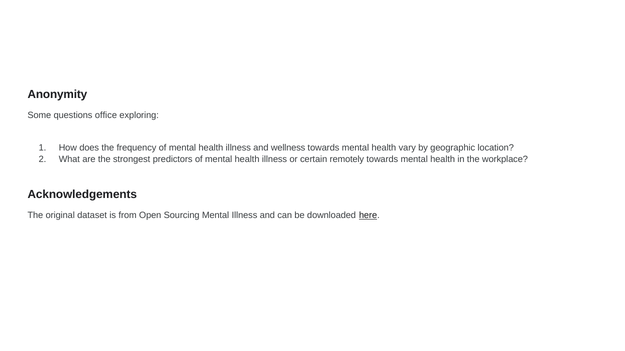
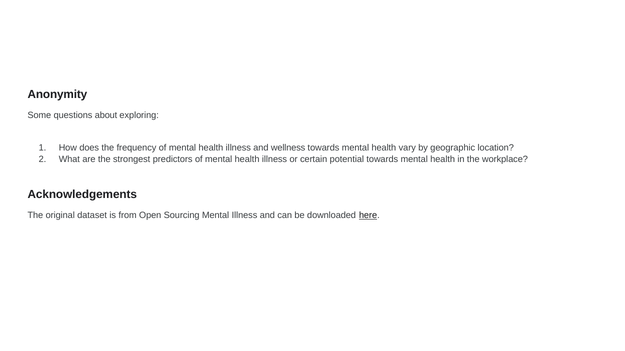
office: office -> about (106, 115)
remotely: remotely -> potential (347, 160)
